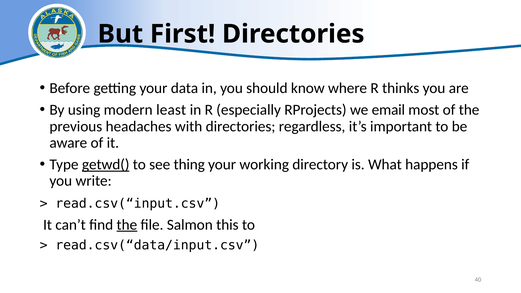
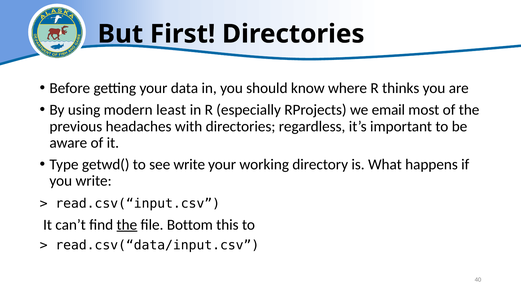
getwd( underline: present -> none (106, 165)
see thing: thing -> write (189, 165)
Salmon: Salmon -> Bottom (190, 225)
